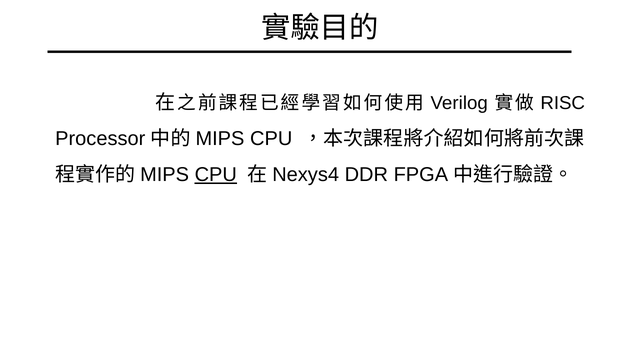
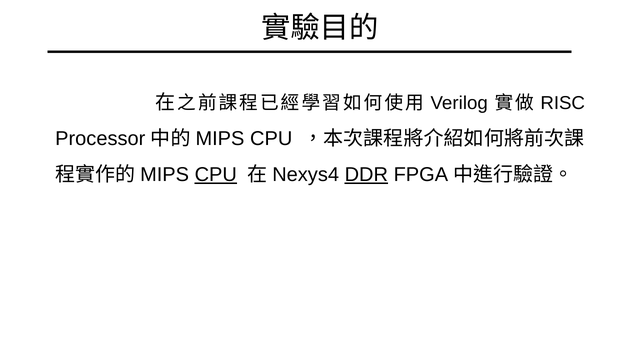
DDR underline: none -> present (366, 175)
